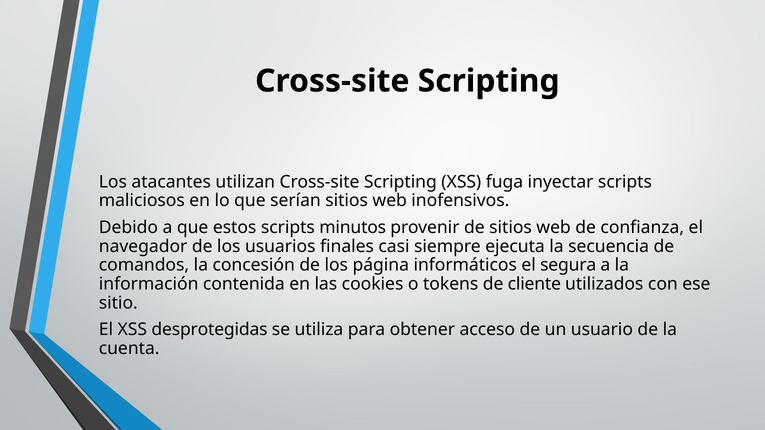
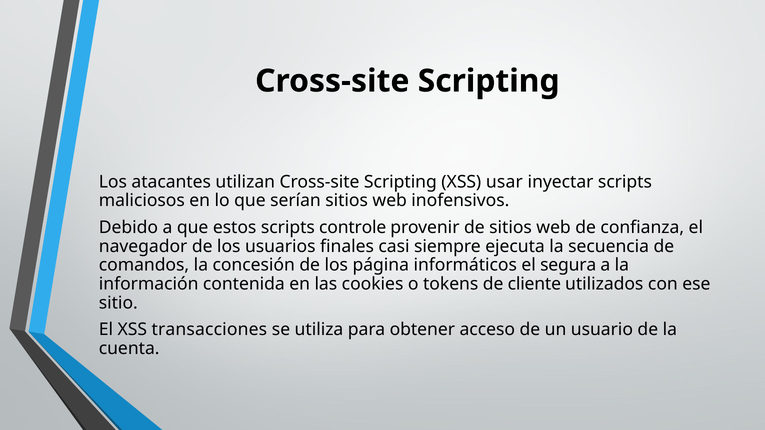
fuga: fuga -> usar (504, 182)
minutos: minutos -> controle (353, 228)
desprotegidas: desprotegidas -> transacciones (209, 330)
